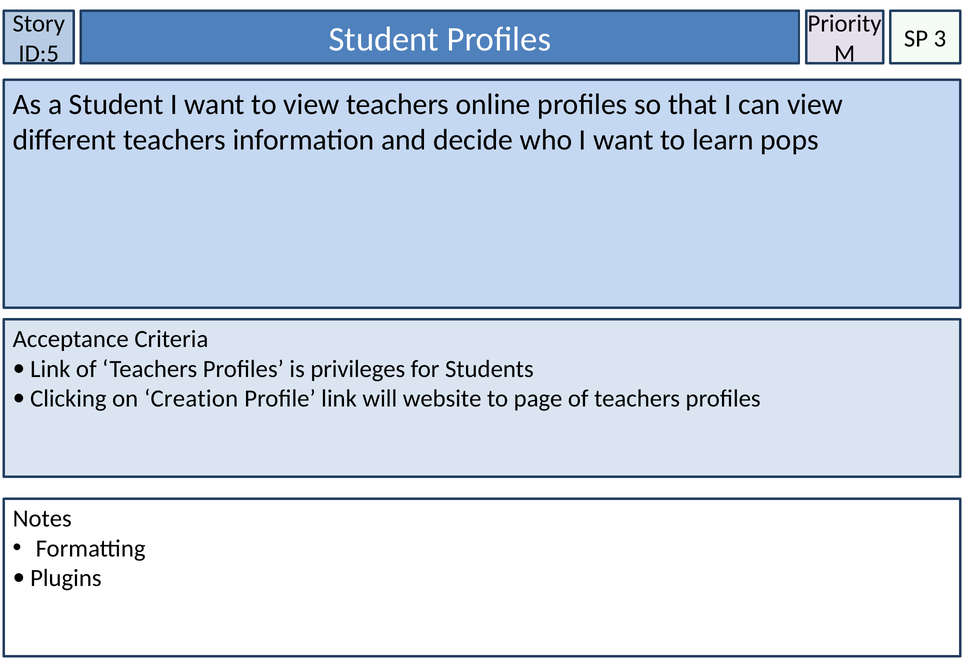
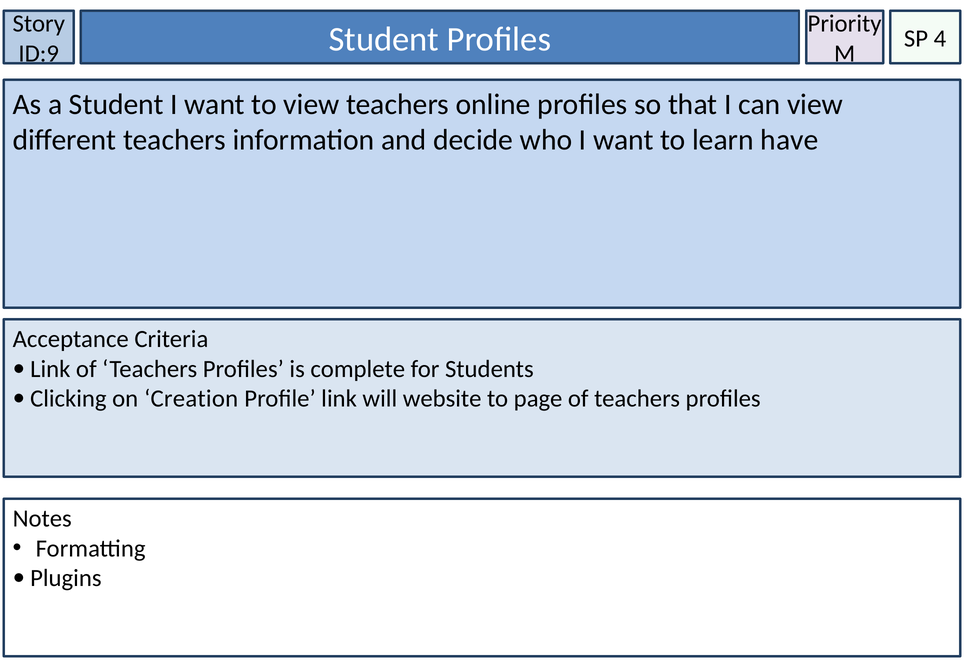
3: 3 -> 4 (940, 39)
ID:5: ID:5 -> ID:9 (39, 53)
pops: pops -> have (790, 140)
privileges: privileges -> complete (358, 369)
